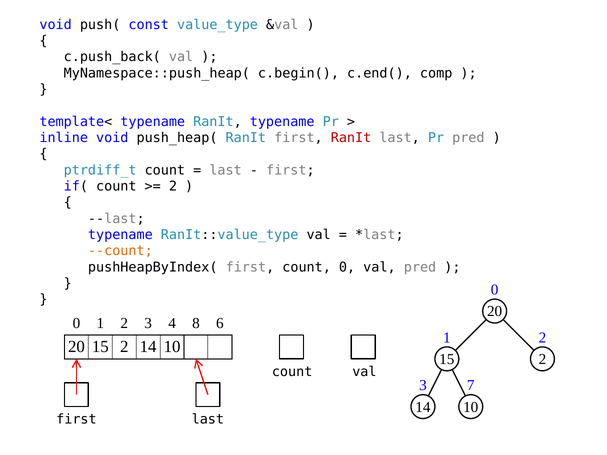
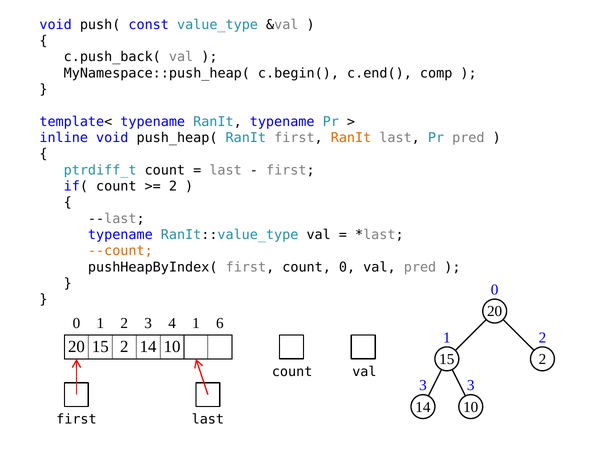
RanIt colour: red -> orange (351, 138)
4 8: 8 -> 1 (196, 323)
3 7: 7 -> 3 (471, 386)
